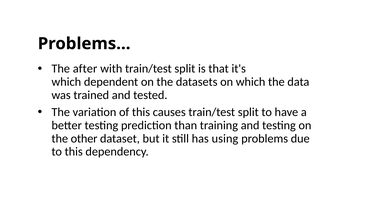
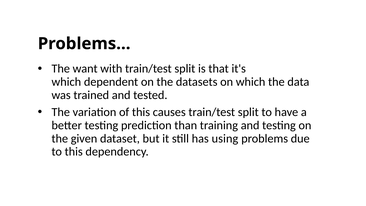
after: after -> want (85, 69)
other: other -> given (84, 138)
